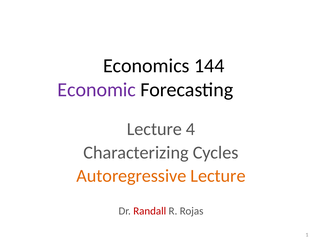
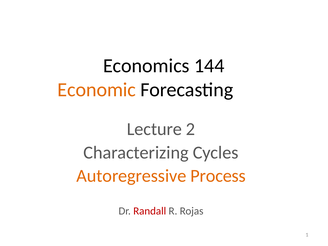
Economic colour: purple -> orange (97, 90)
4: 4 -> 2 (191, 129)
Autoregressive Lecture: Lecture -> Process (218, 176)
